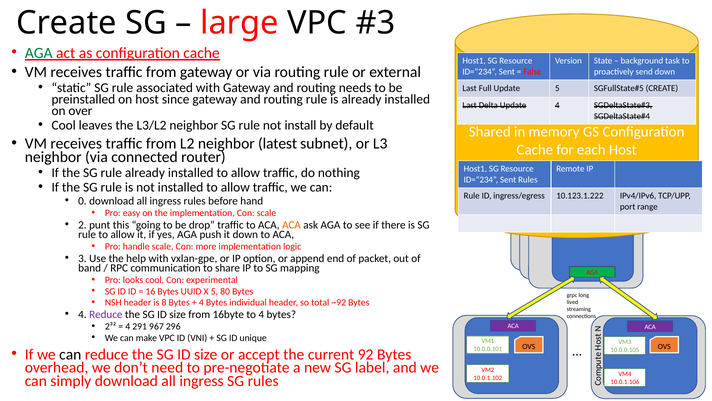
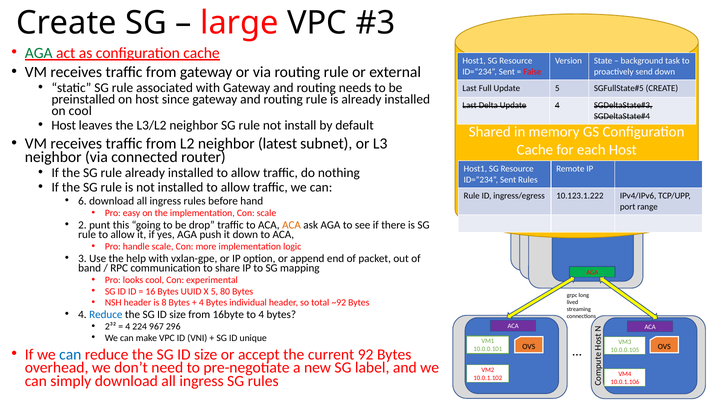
on over: over -> cool (80, 111)
Cool: Cool -> Host (64, 125)
0: 0 -> 6 (82, 201)
Reduce colour: purple -> blue (106, 314)
291: 291 -> 224 (140, 326)
can colour: black -> blue (70, 354)
